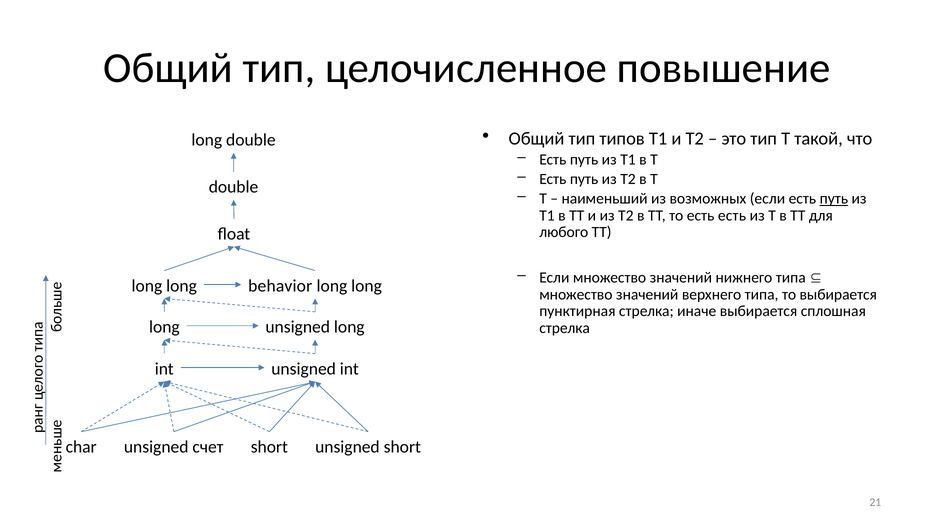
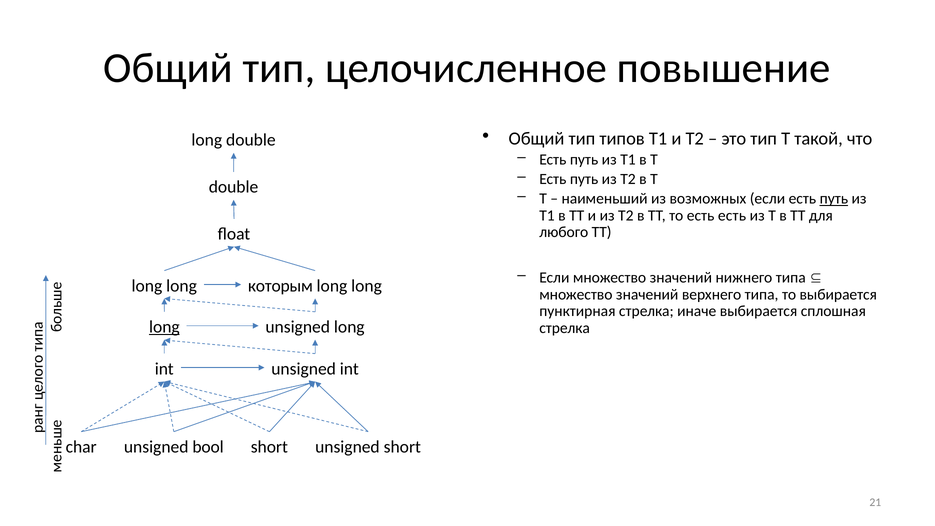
behavior: behavior -> которым (280, 286)
long underline: none -> present (164, 327)
счет: счет -> bool (208, 447)
